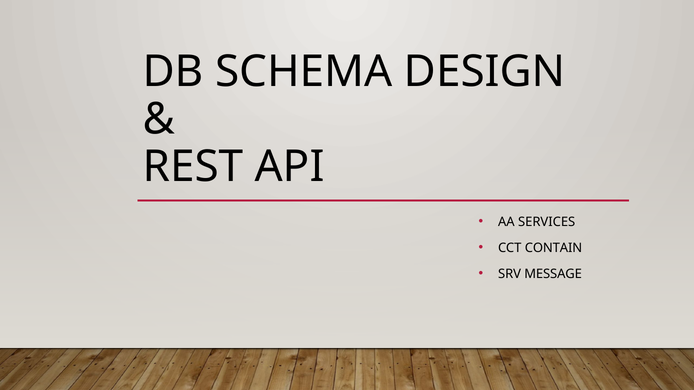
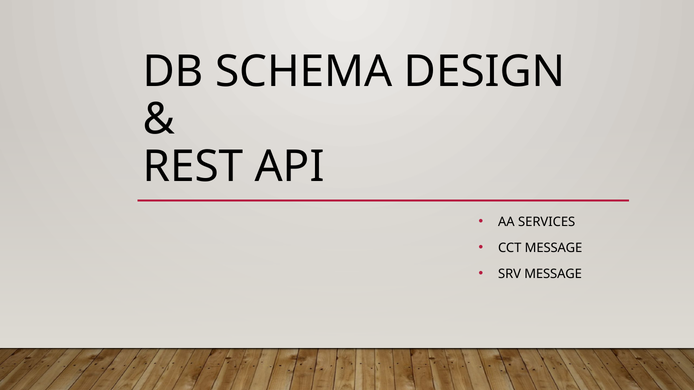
CCT CONTAIN: CONTAIN -> MESSAGE (554, 248)
